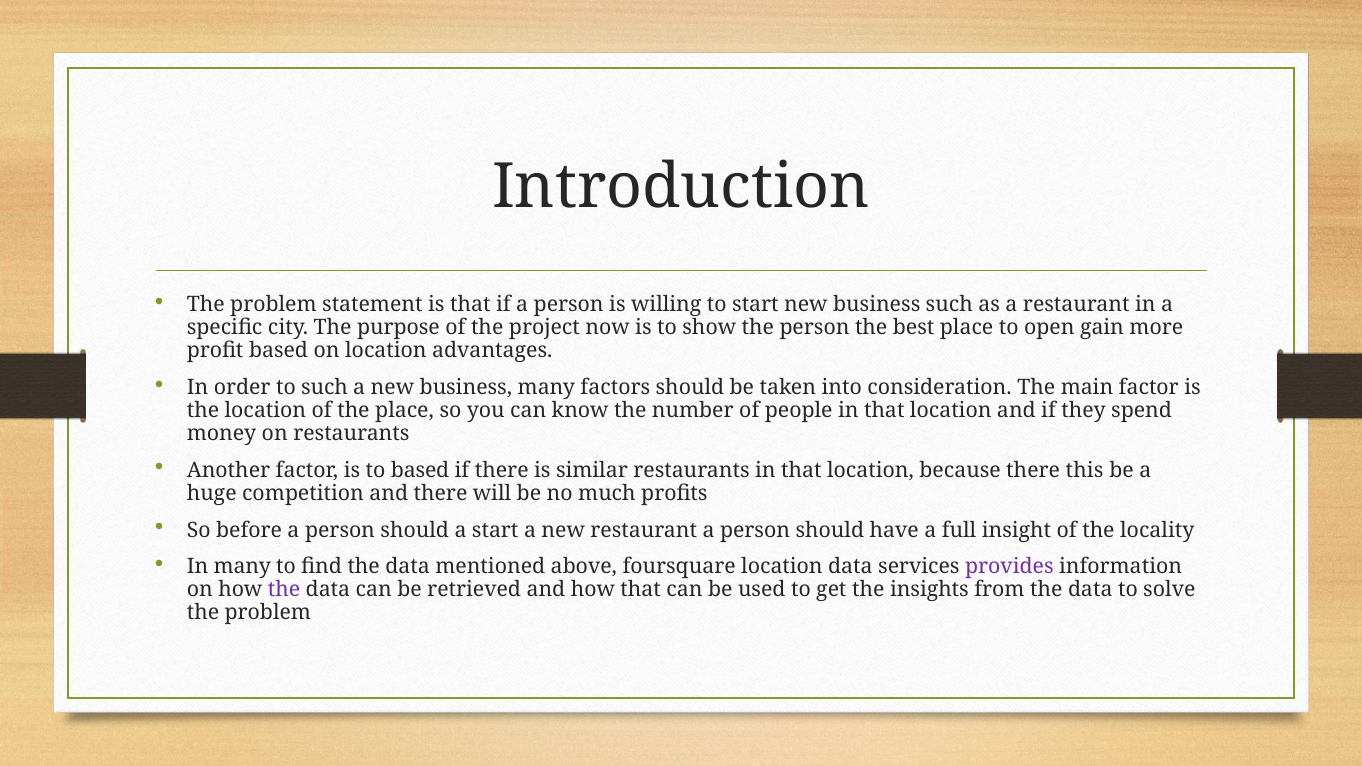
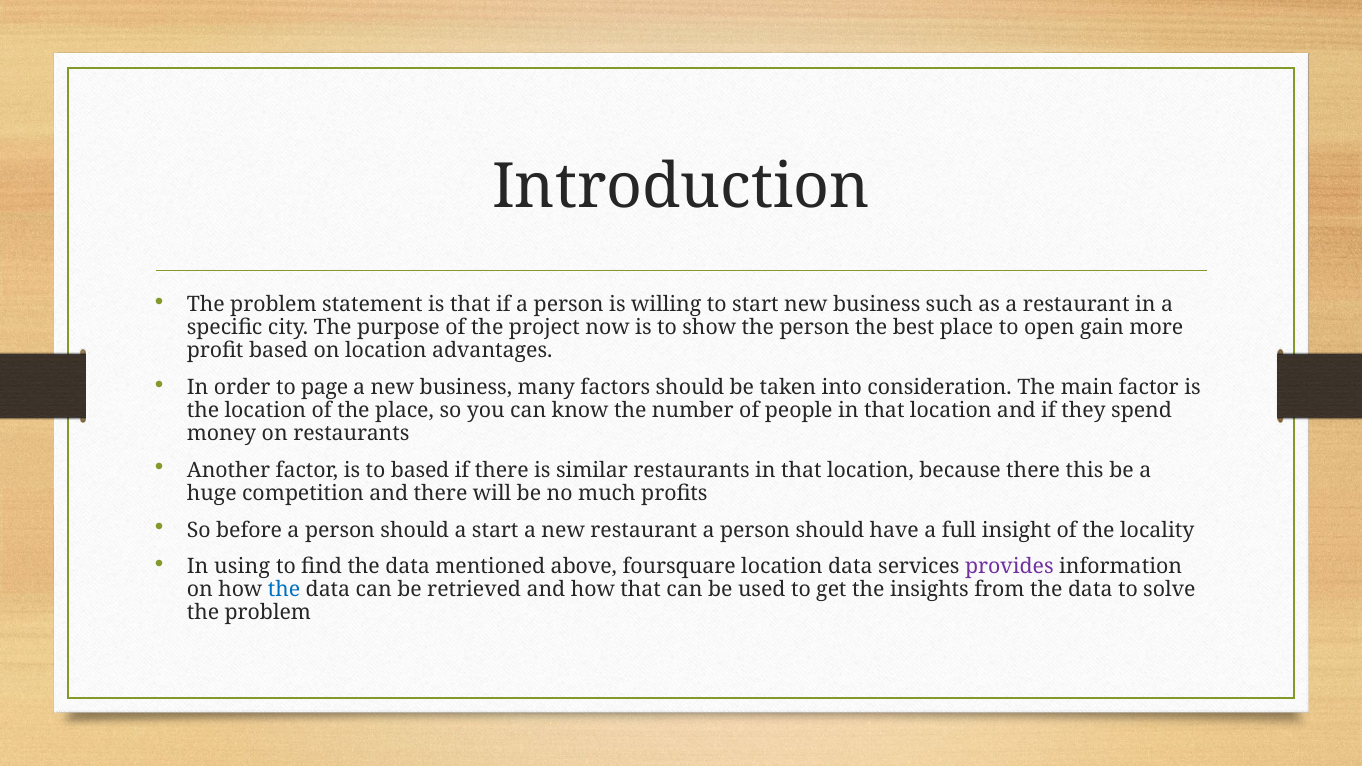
to such: such -> page (325, 388)
In many: many -> using (242, 567)
the colour: purple -> blue (284, 590)
